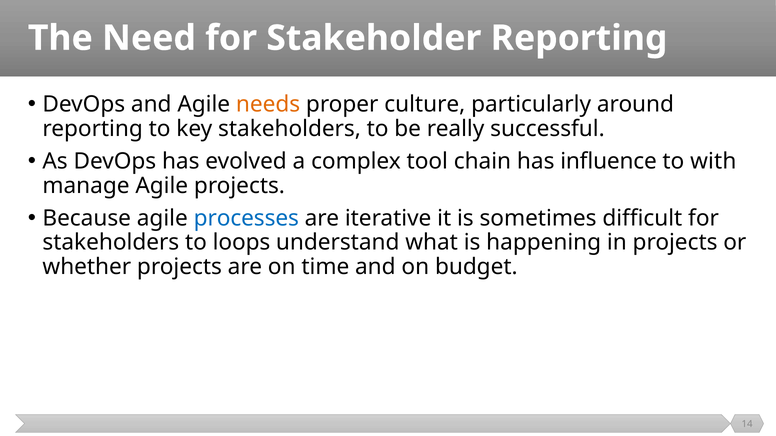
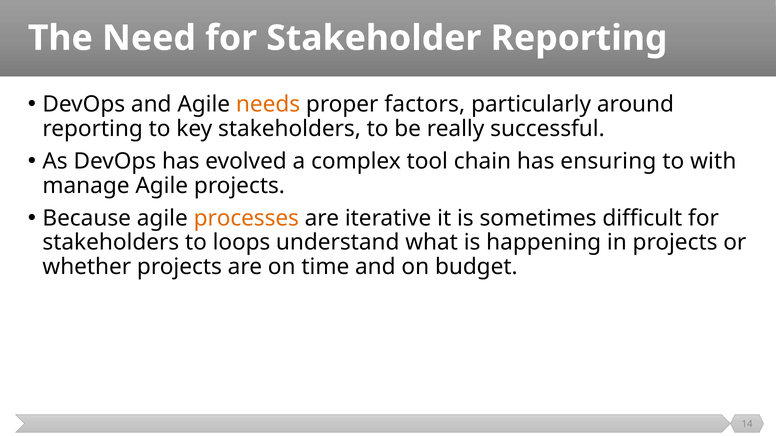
culture: culture -> factors (425, 105)
inﬂuence: inﬂuence -> ensuring (608, 161)
processes colour: blue -> orange (246, 218)
